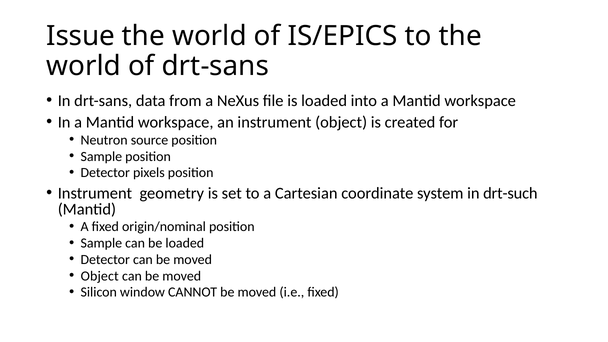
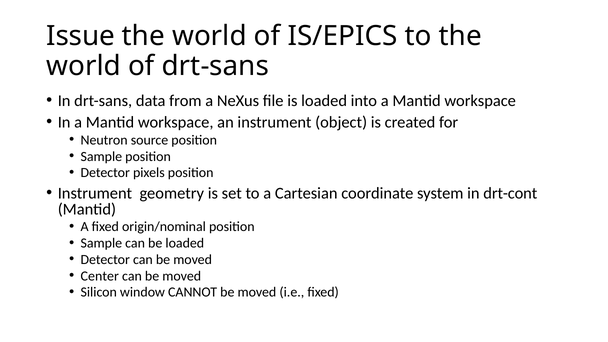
drt-such: drt-such -> drt-cont (510, 193)
Object: Object -> Center (100, 276)
